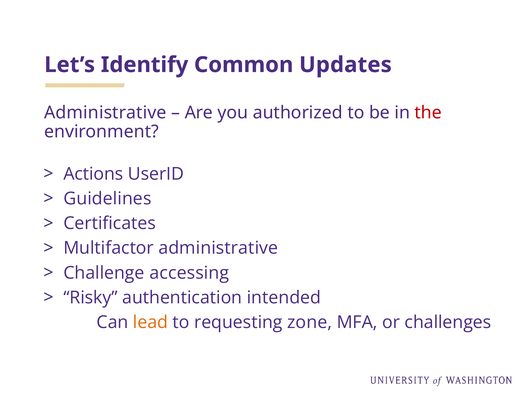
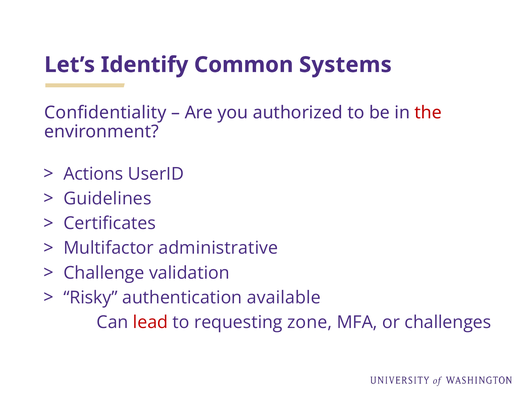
Updates: Updates -> Systems (345, 65)
Administrative: Administrative -> Confidentiality (105, 113)
accessing: accessing -> validation (189, 273)
intended: intended -> available (284, 298)
lead colour: orange -> red (151, 323)
